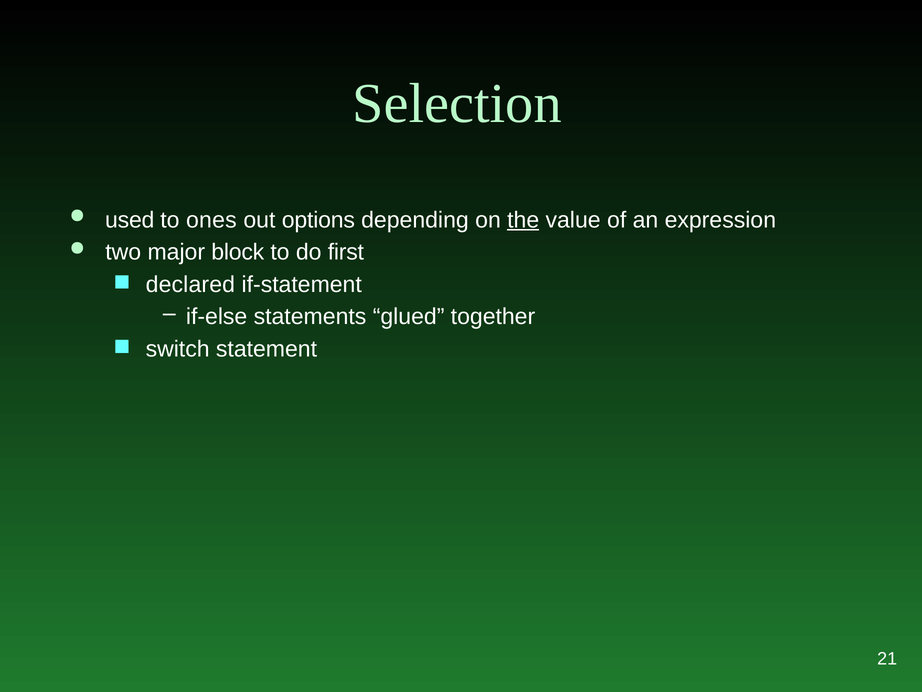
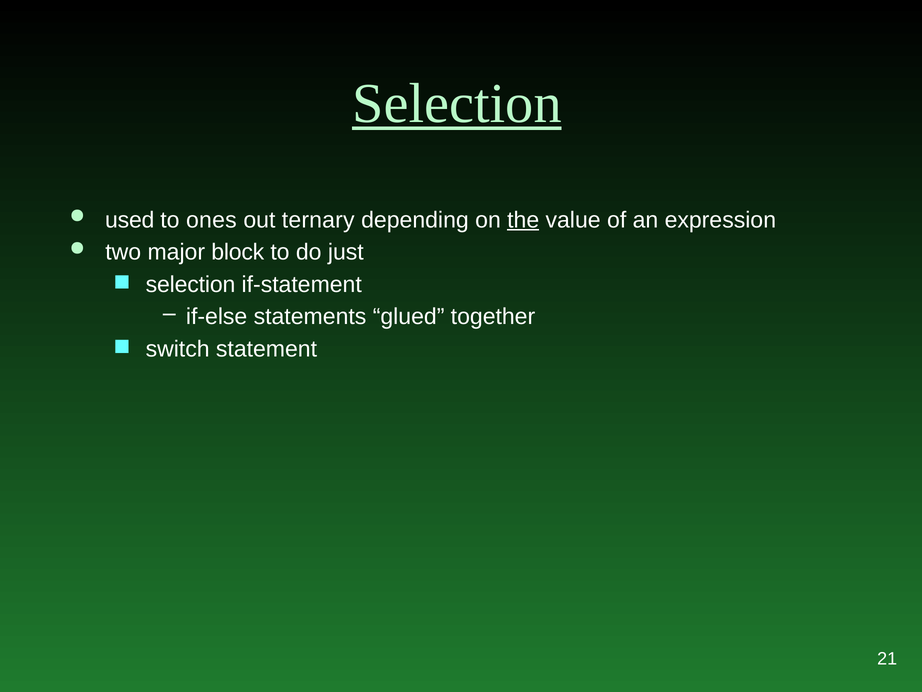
Selection underline: none -> present (457, 104)
options: options -> ternary (318, 220)
first: first -> just (346, 252)
declared: declared -> selection (191, 284)
